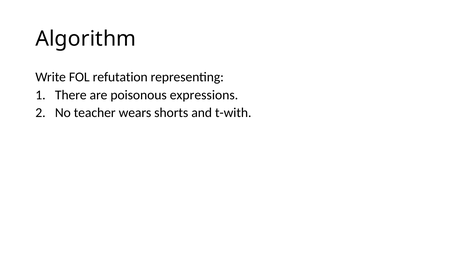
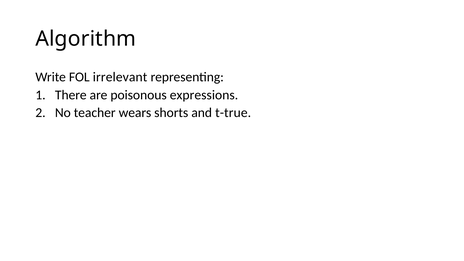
refutation: refutation -> irrelevant (120, 77)
t-with: t-with -> t-true (233, 113)
